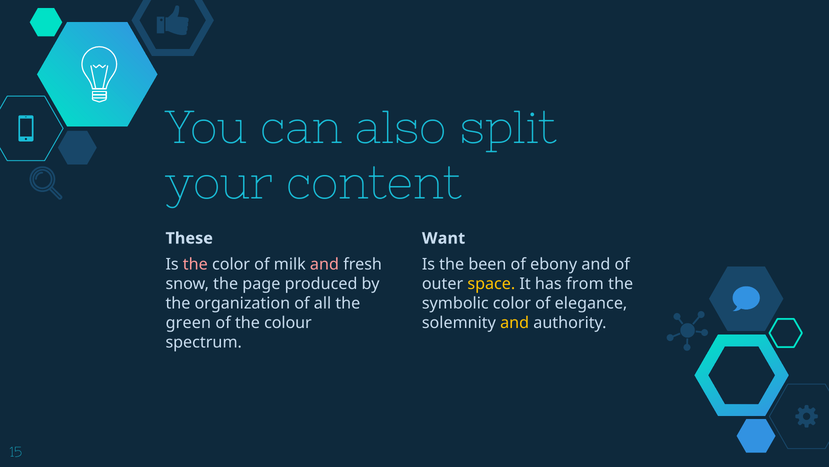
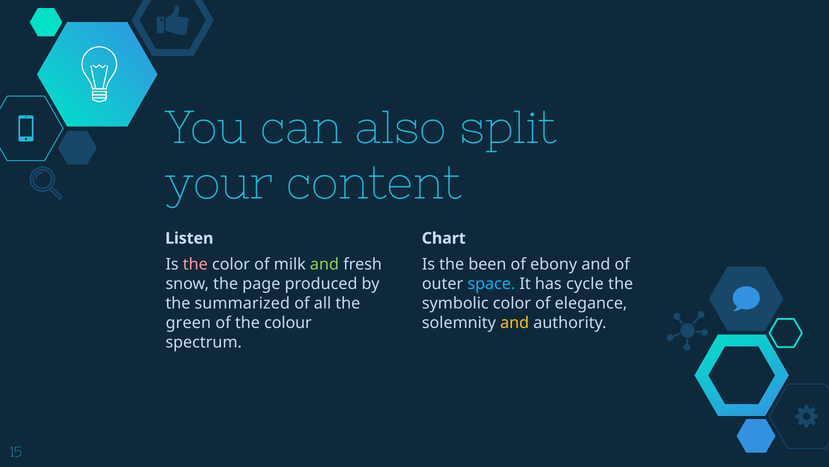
These: These -> Listen (189, 238)
Want: Want -> Chart (444, 238)
and colour: pink -> light green (324, 264)
space colour: yellow -> light blue (491, 284)
from: from -> cycle (585, 284)
organization: organization -> summarized (242, 303)
